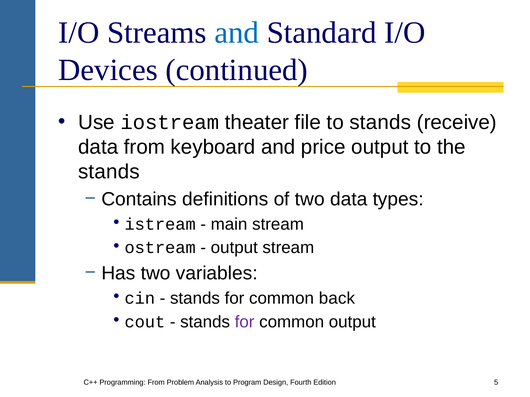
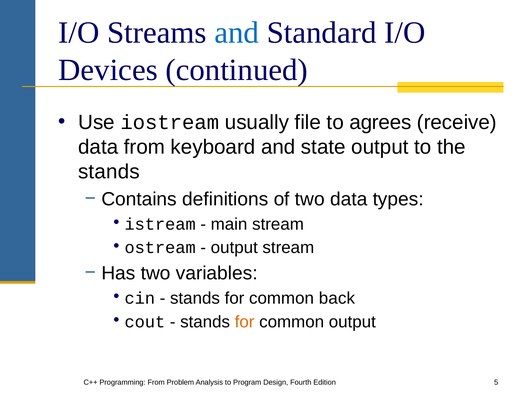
theater: theater -> usually (257, 122)
to stands: stands -> agrees (380, 122)
price: price -> state (323, 147)
for colour: purple -> orange (245, 322)
